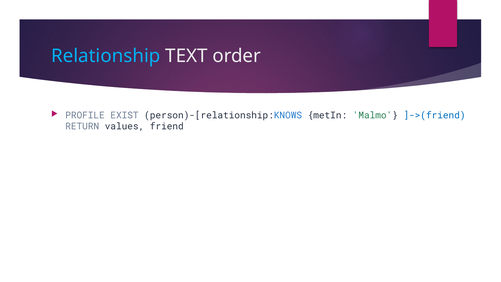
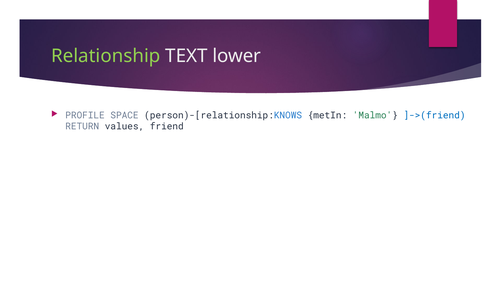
Relationship colour: light blue -> light green (106, 56)
order: order -> lower (237, 56)
EXIST: EXIST -> SPACE (124, 115)
